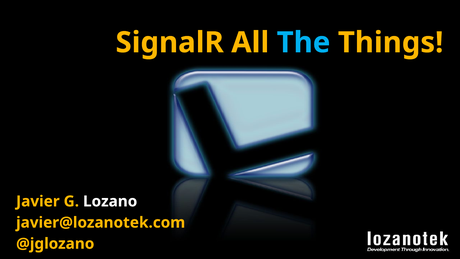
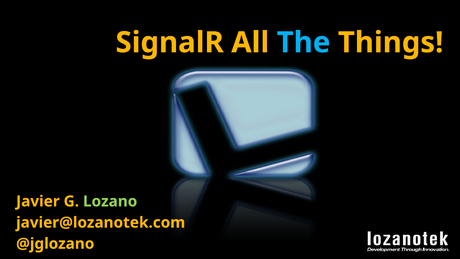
Lozano colour: white -> light green (110, 201)
